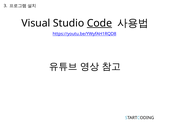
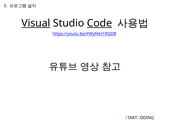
Visual underline: none -> present (36, 23)
